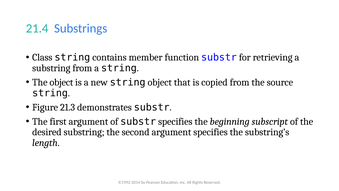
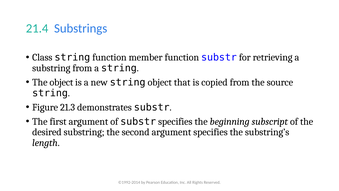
string contains: contains -> function (109, 57)
